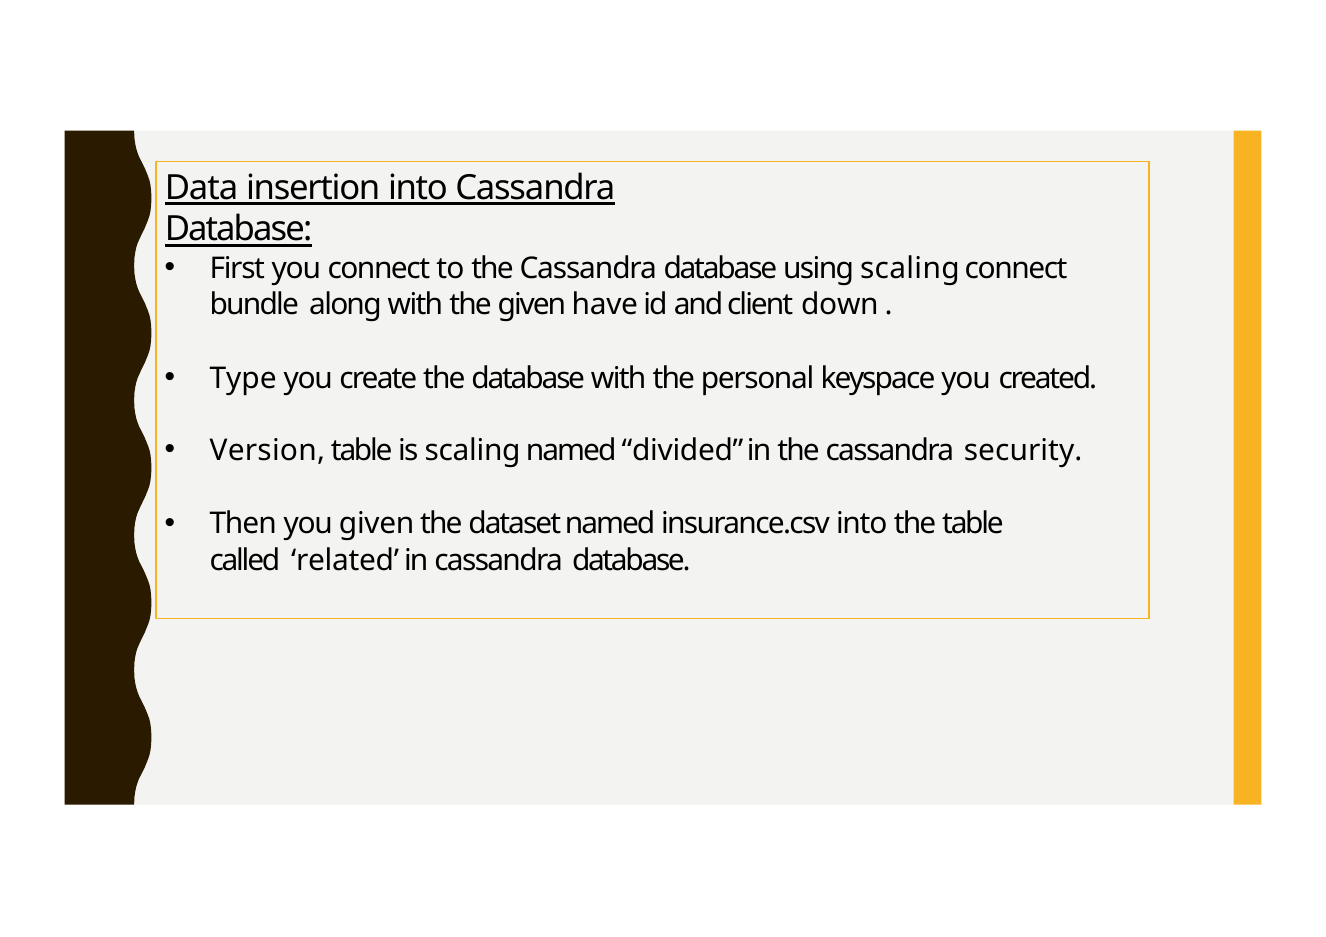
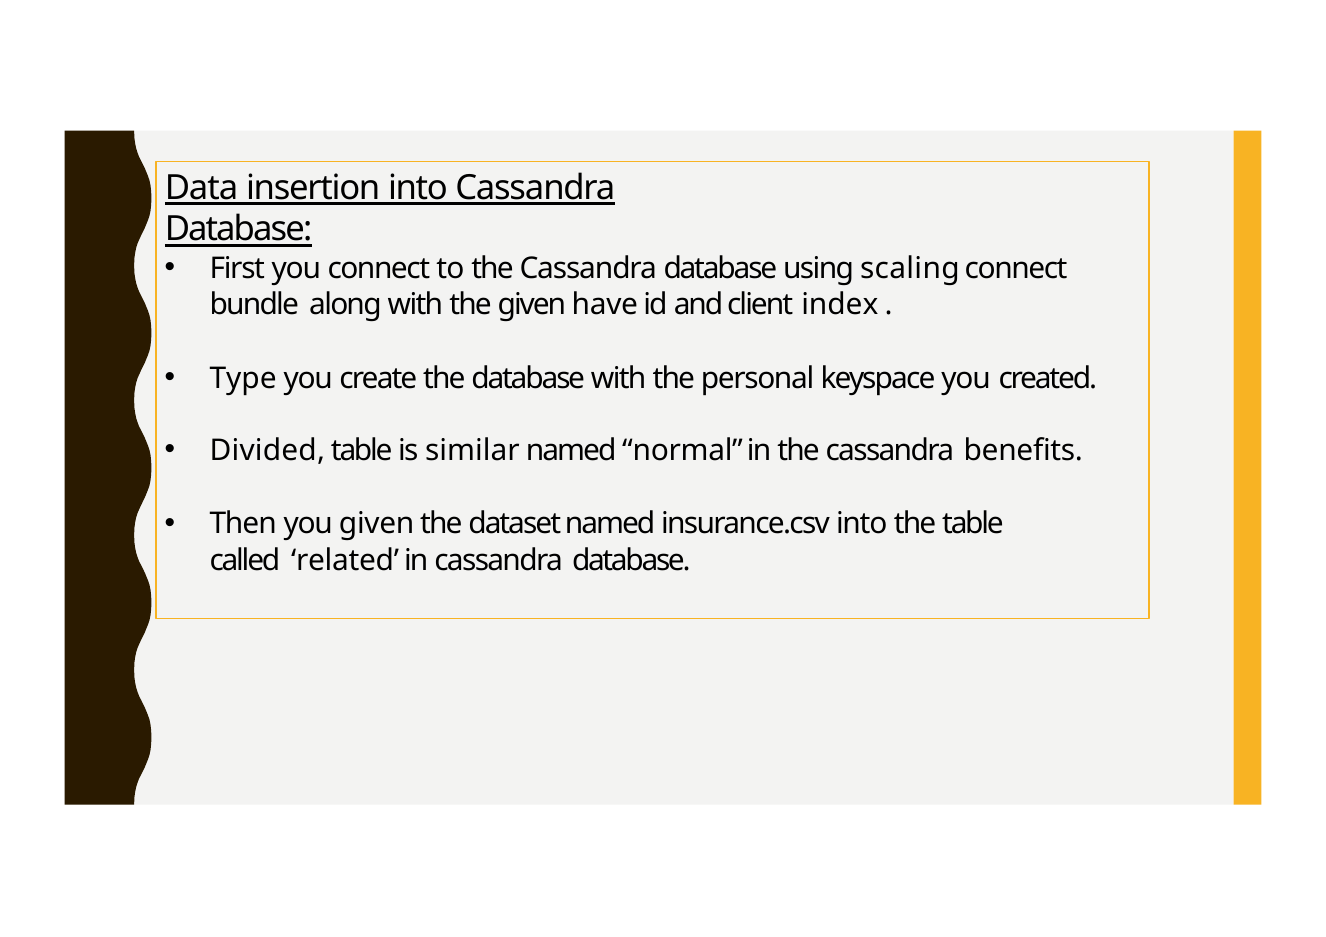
down: down -> index (840, 304)
Version: Version -> Divided (267, 450)
is scaling: scaling -> similar (472, 450)
divided: divided -> normal (683, 450)
security: security -> benefits (1023, 450)
